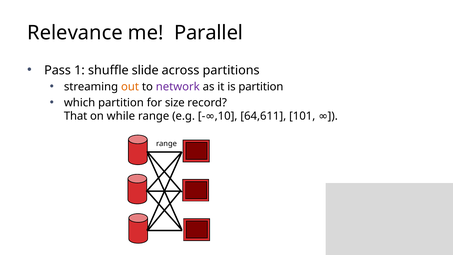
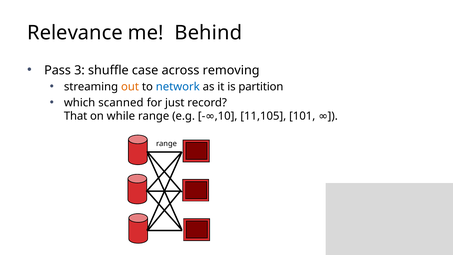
Parallel: Parallel -> Behind (208, 33)
1: 1 -> 3 (79, 70)
slide: slide -> case (145, 70)
partitions: partitions -> removing (231, 70)
network colour: purple -> blue (178, 87)
which partition: partition -> scanned (121, 103)
size: size -> just (175, 103)
64,611: 64,611 -> 11,105 (263, 116)
